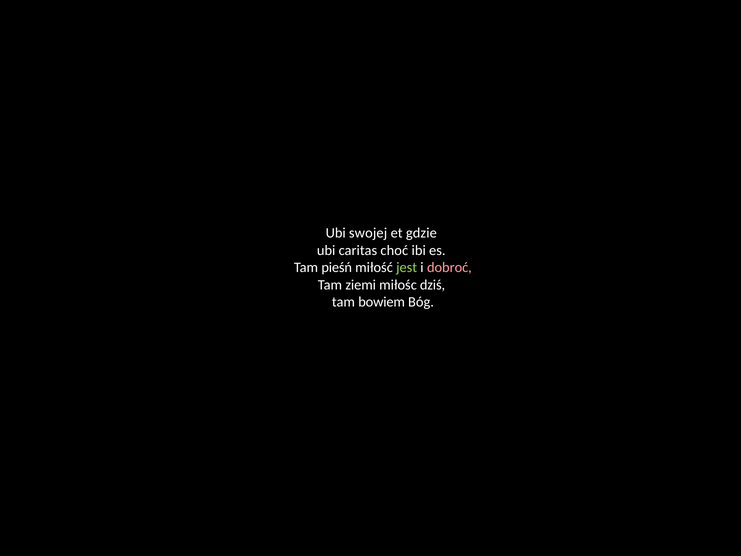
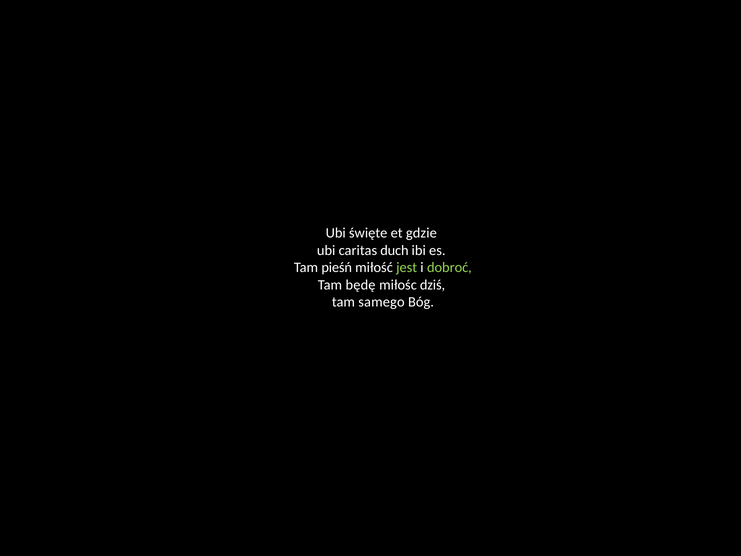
swojej: swojej -> święte (368, 233)
choć: choć -> duch (394, 250)
dobroć colour: pink -> light green (449, 267)
ziemi: ziemi -> będę (361, 285)
bowiem: bowiem -> samego (381, 302)
